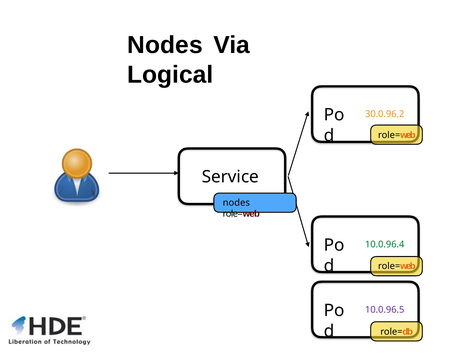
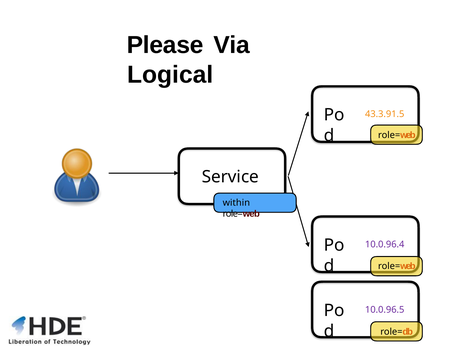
Nodes: Nodes -> Please (165, 45)
30.0.96.2: 30.0.96.2 -> 43.3.91.5 (385, 114)
nodes: nodes -> within (236, 203)
10.0.96.4 colour: green -> purple (385, 245)
